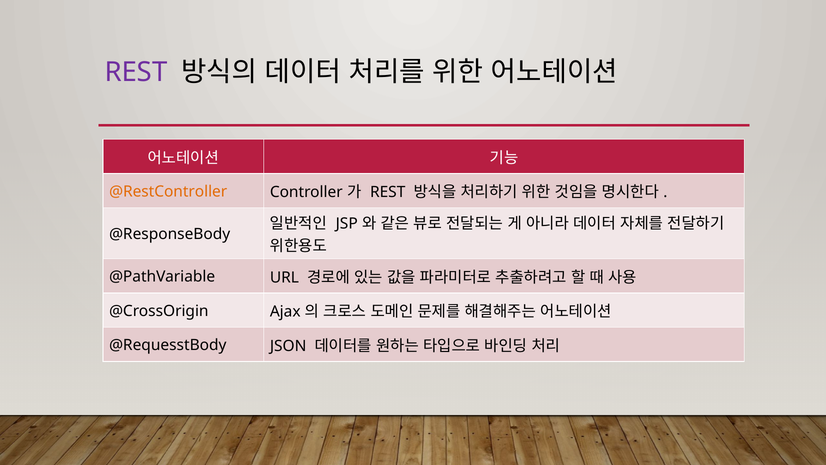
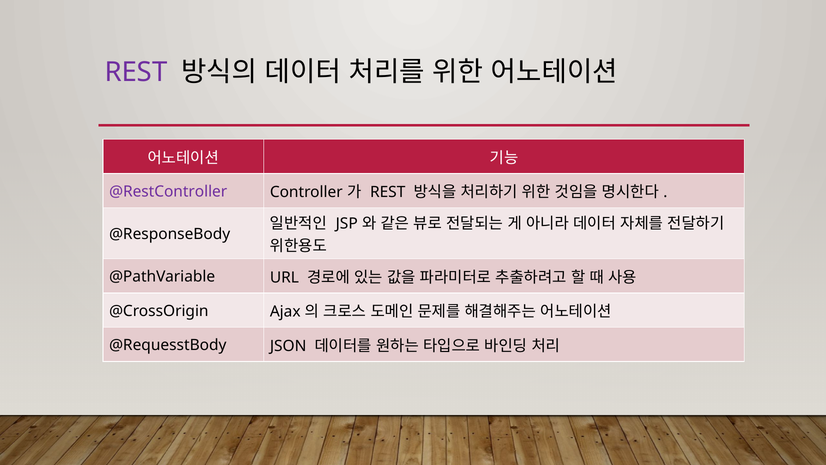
@RestController colour: orange -> purple (168, 191)
